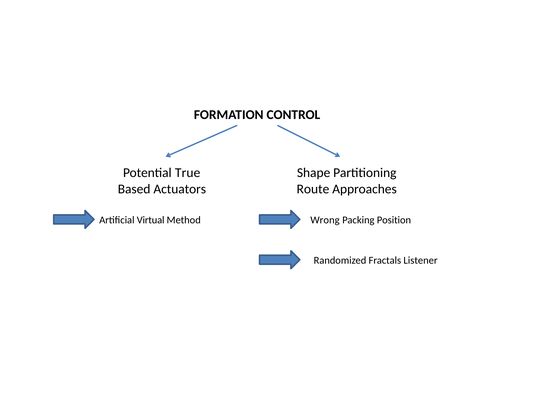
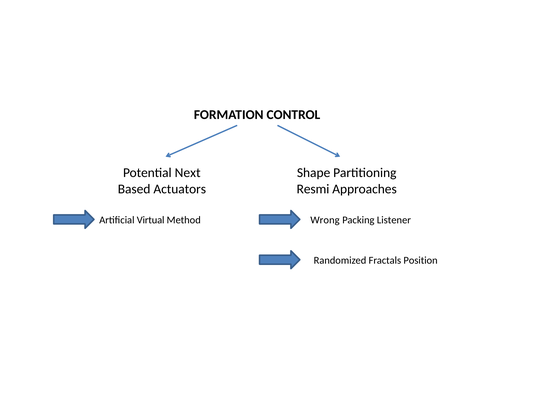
True: True -> Next (188, 173)
Route: Route -> Resmi (313, 189)
Position: Position -> Listener (394, 220)
Listener: Listener -> Position (421, 260)
